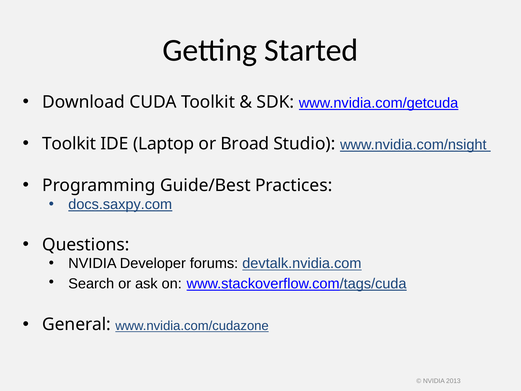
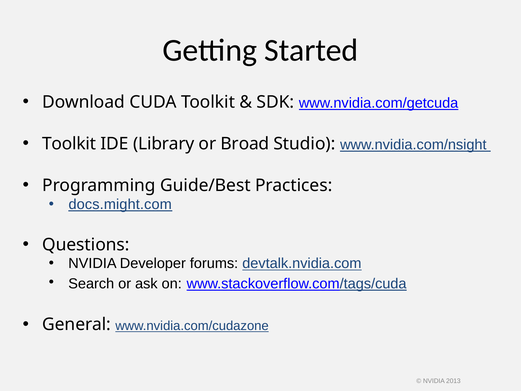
Laptop: Laptop -> Library (164, 144)
docs.saxpy.com: docs.saxpy.com -> docs.might.com (120, 204)
